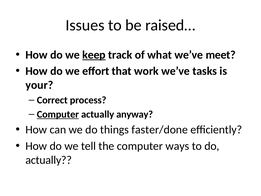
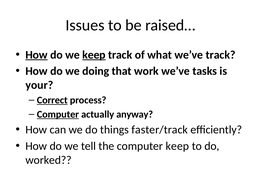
How underline: none -> present (37, 55)
we’ve meet: meet -> track (221, 55)
effort: effort -> doing (96, 71)
Correct underline: none -> present (52, 100)
faster/done: faster/done -> faster/track (160, 130)
computer ways: ways -> keep (177, 146)
actually: actually -> worked (49, 160)
